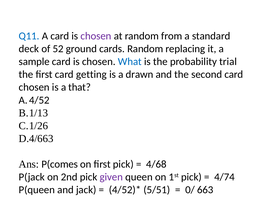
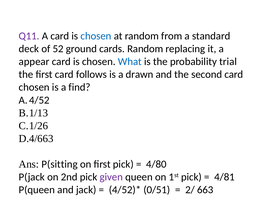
Q11 colour: blue -> purple (29, 36)
chosen colour: purple -> blue (96, 36)
sample: sample -> appear (34, 62)
getting: getting -> follows (91, 75)
that: that -> find (80, 87)
P(comes: P(comes -> P(sitting (60, 164)
4/68: 4/68 -> 4/80 (156, 164)
4/74: 4/74 -> 4/81 (224, 177)
5/51: 5/51 -> 0/51 (157, 190)
0/: 0/ -> 2/ (190, 190)
